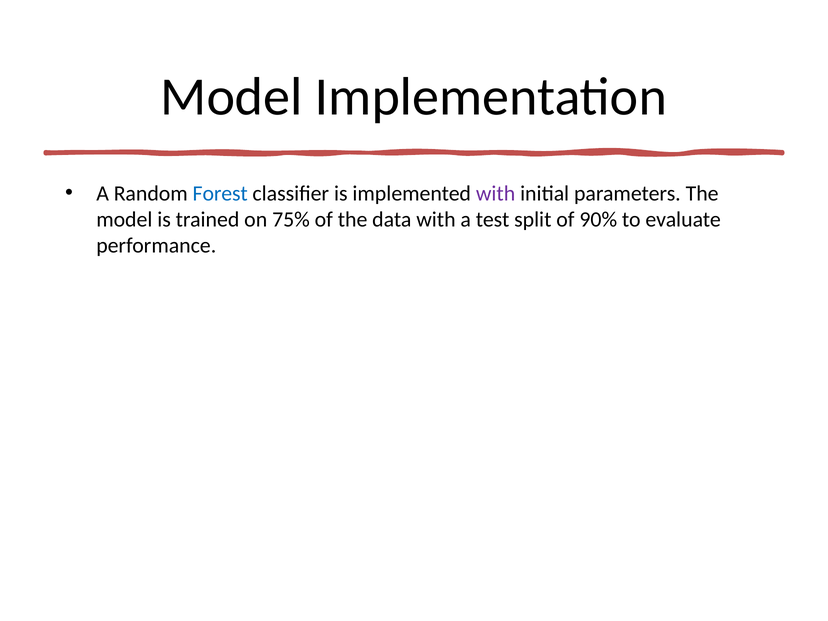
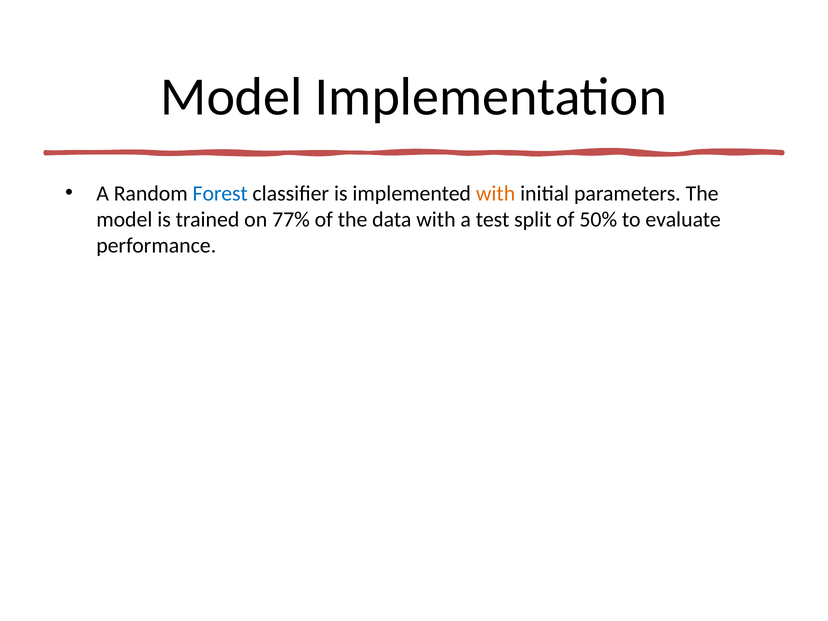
with colour: purple -> orange (496, 193)
75%: 75% -> 77% (291, 220)
90%: 90% -> 50% (598, 220)
